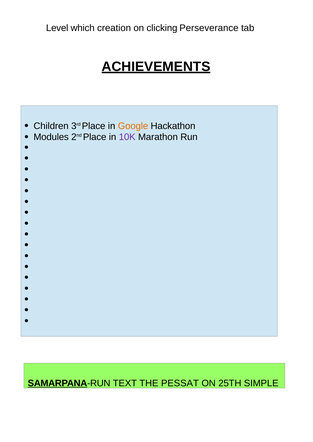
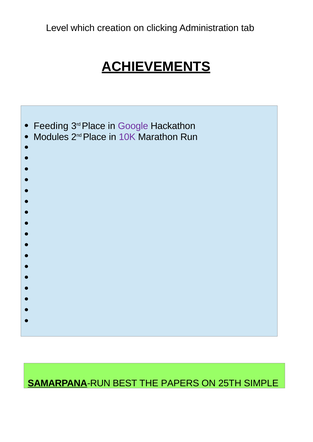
Perseverance: Perseverance -> Administration (209, 28)
Children: Children -> Feeding (51, 126)
Google colour: orange -> purple (133, 126)
TEXT: TEXT -> BEST (125, 384)
PESSAT: PESSAT -> PAPERS (180, 384)
